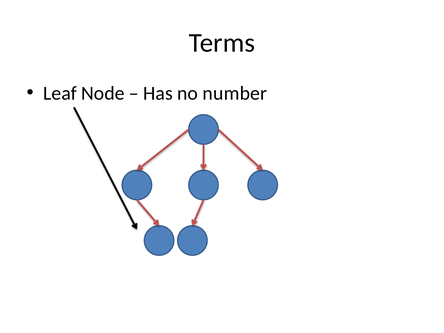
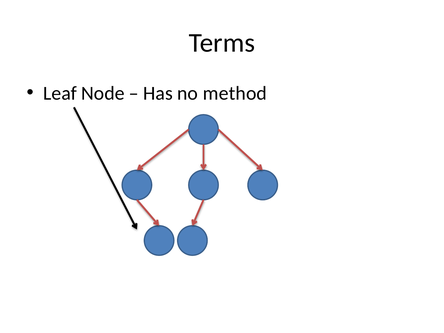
number: number -> method (235, 93)
